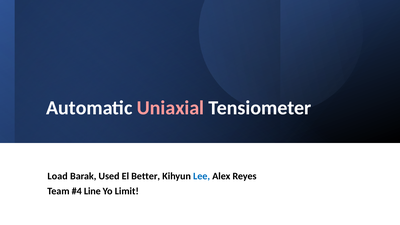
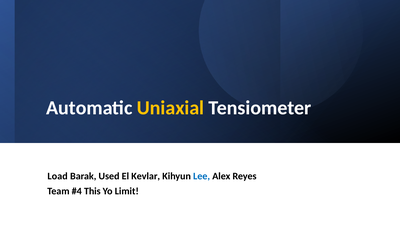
Uniaxial colour: pink -> yellow (171, 108)
Better: Better -> Kevlar (146, 176)
Line: Line -> This (92, 191)
